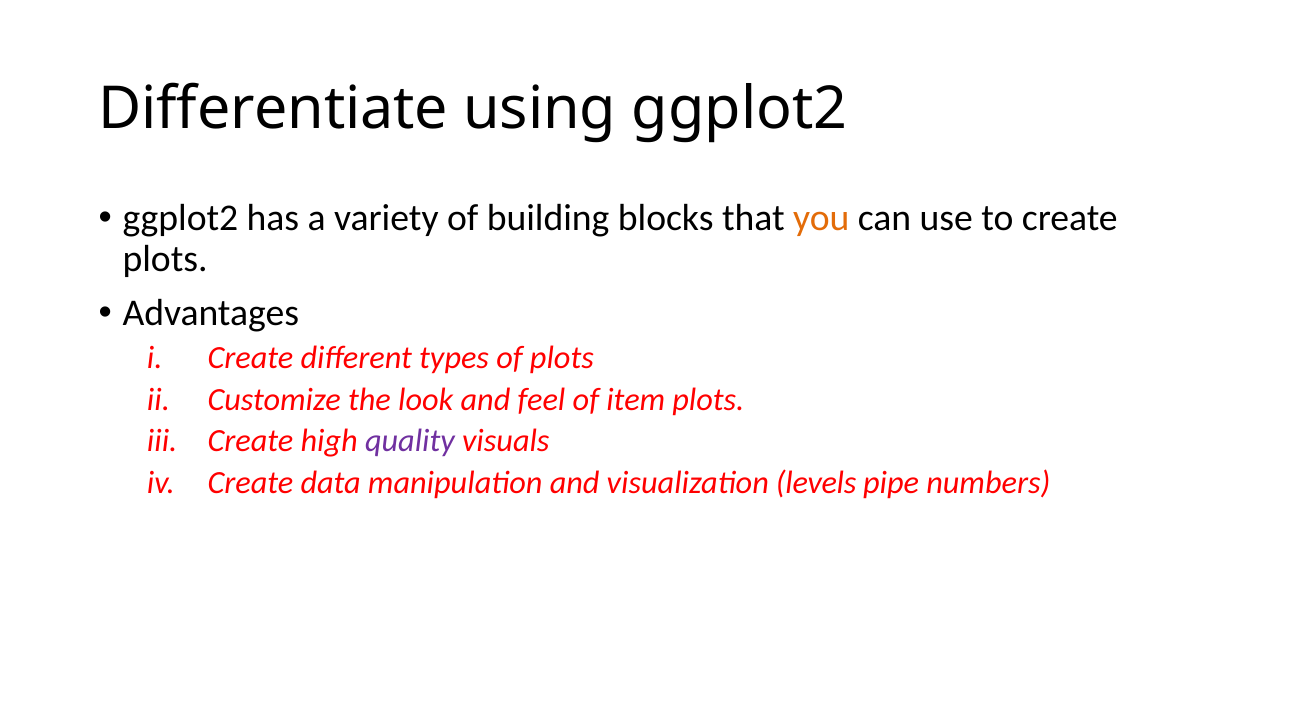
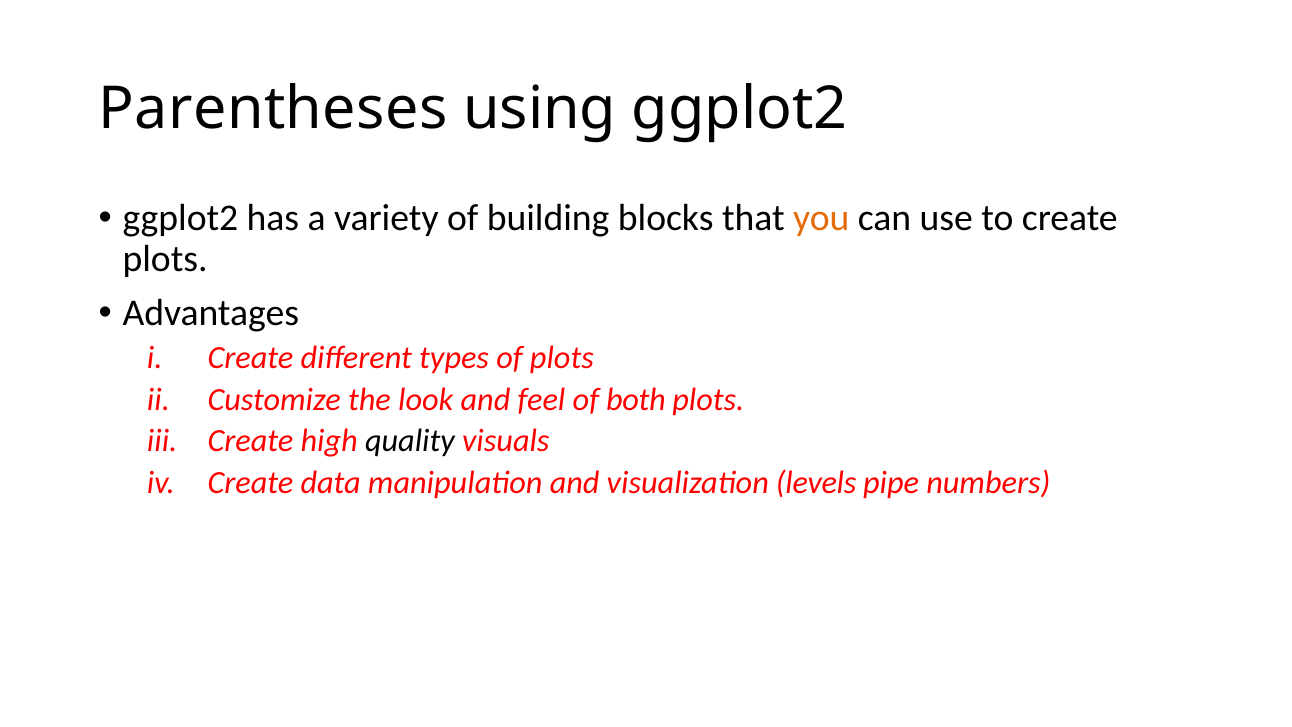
Differentiate: Differentiate -> Parentheses (273, 109)
item: item -> both (636, 399)
quality colour: purple -> black (410, 441)
